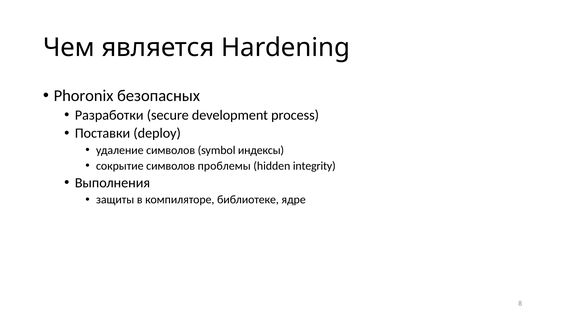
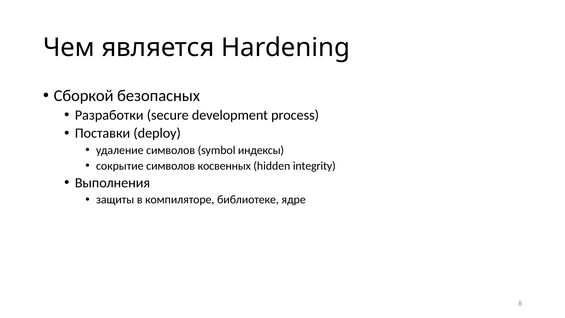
Phoronix: Phoronix -> Сборкой (84, 96)
проблемы: проблемы -> косвенных (224, 166)
